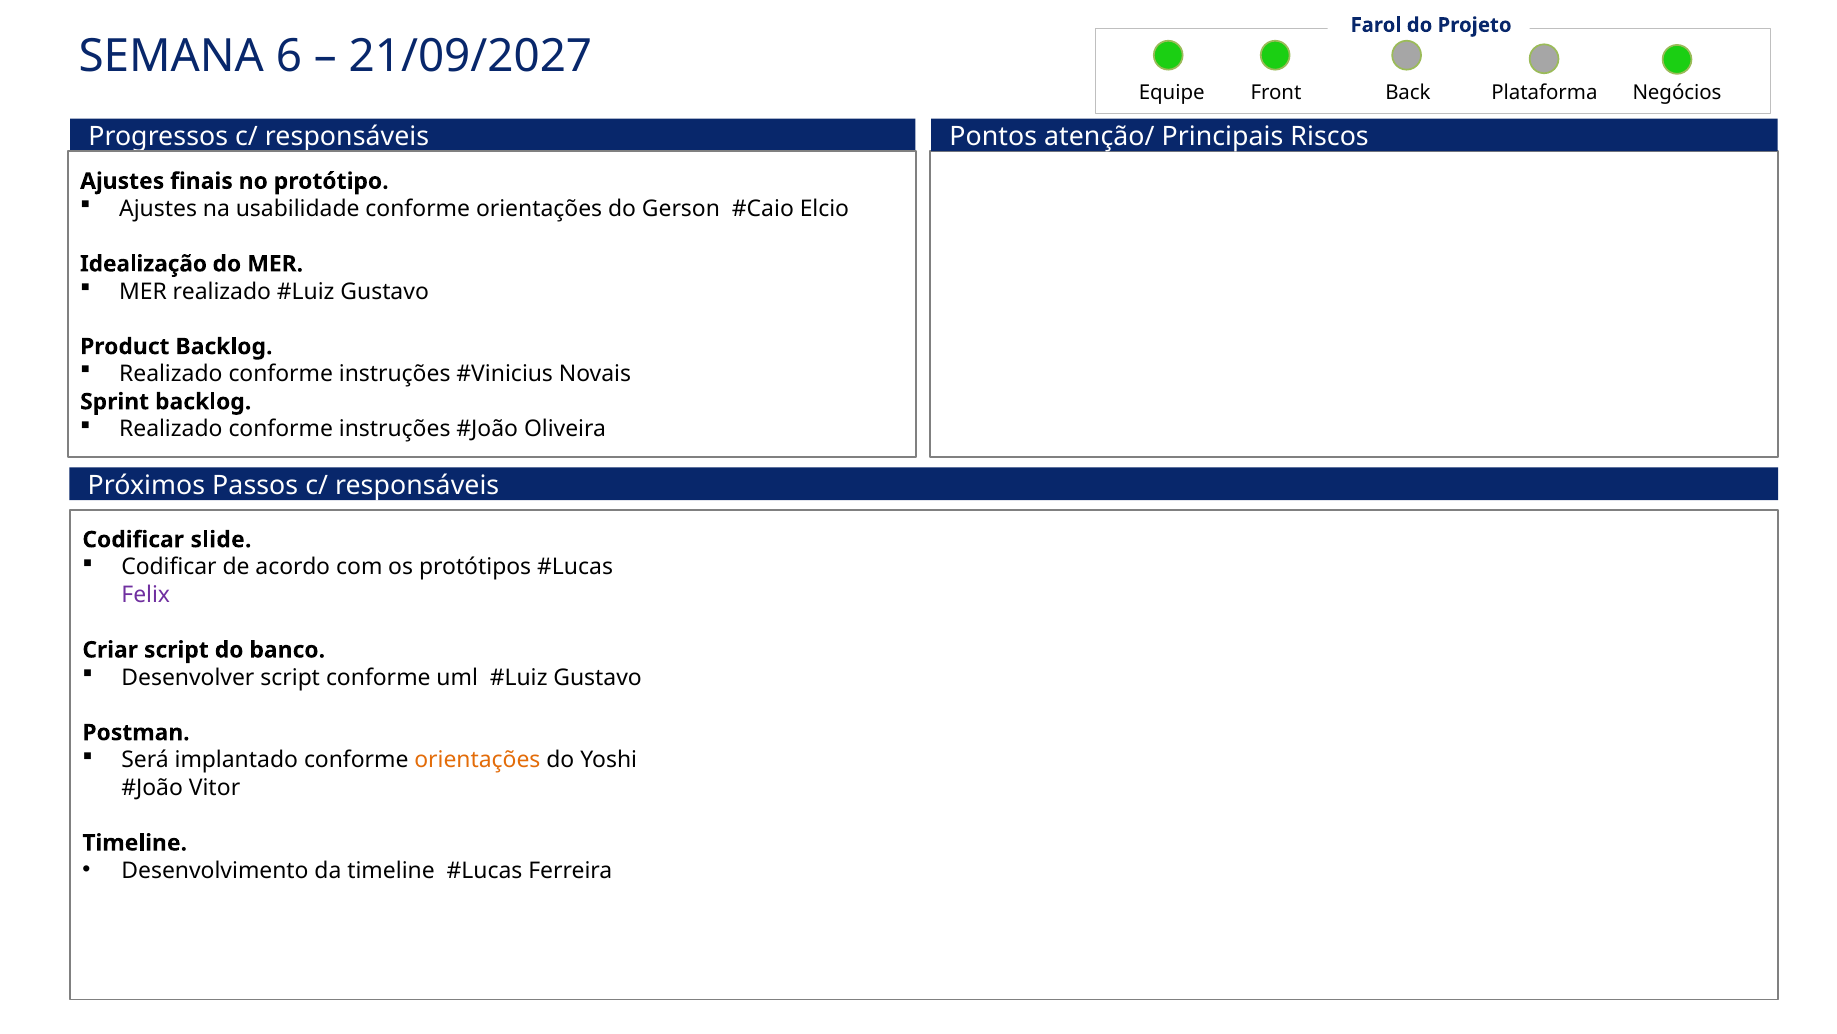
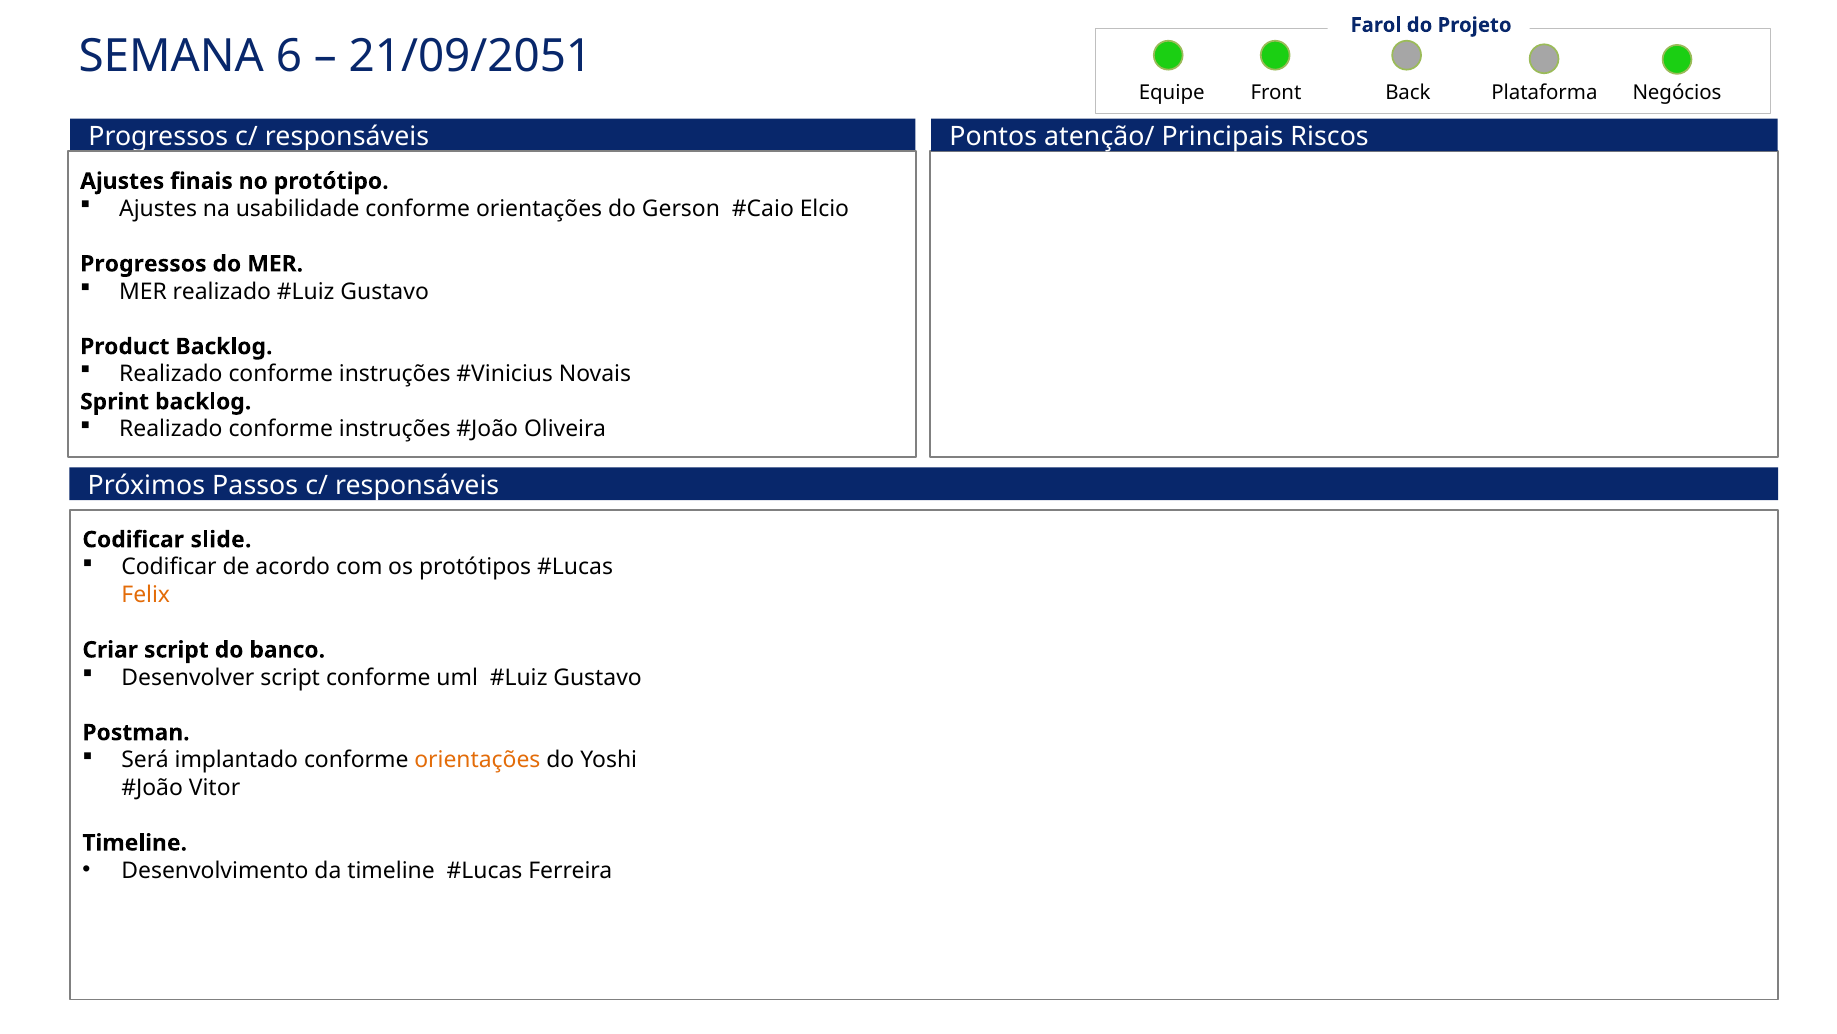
21/09/2027: 21/09/2027 -> 21/09/2051 (470, 56)
Idealização: Idealização -> Progressos (143, 264)
Felix colour: purple -> orange (146, 594)
